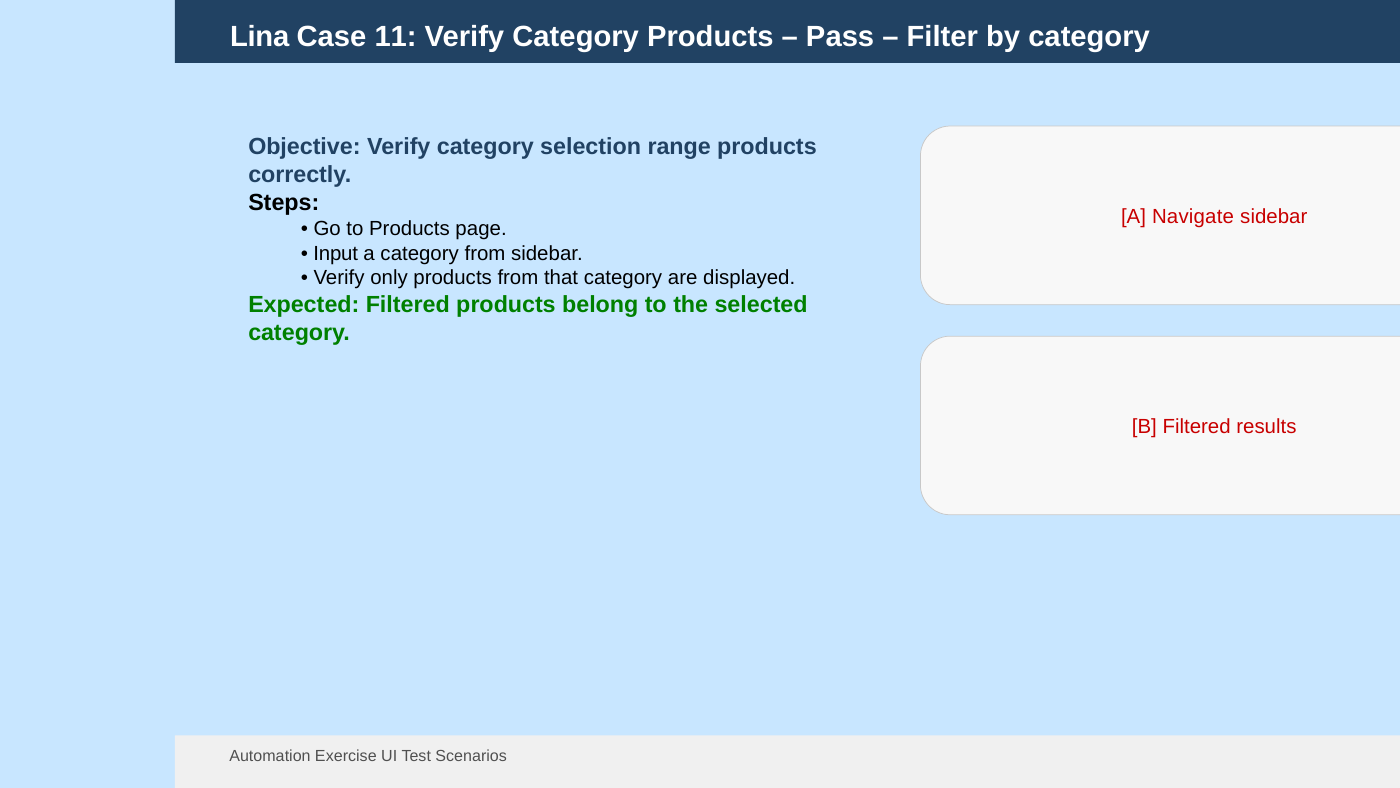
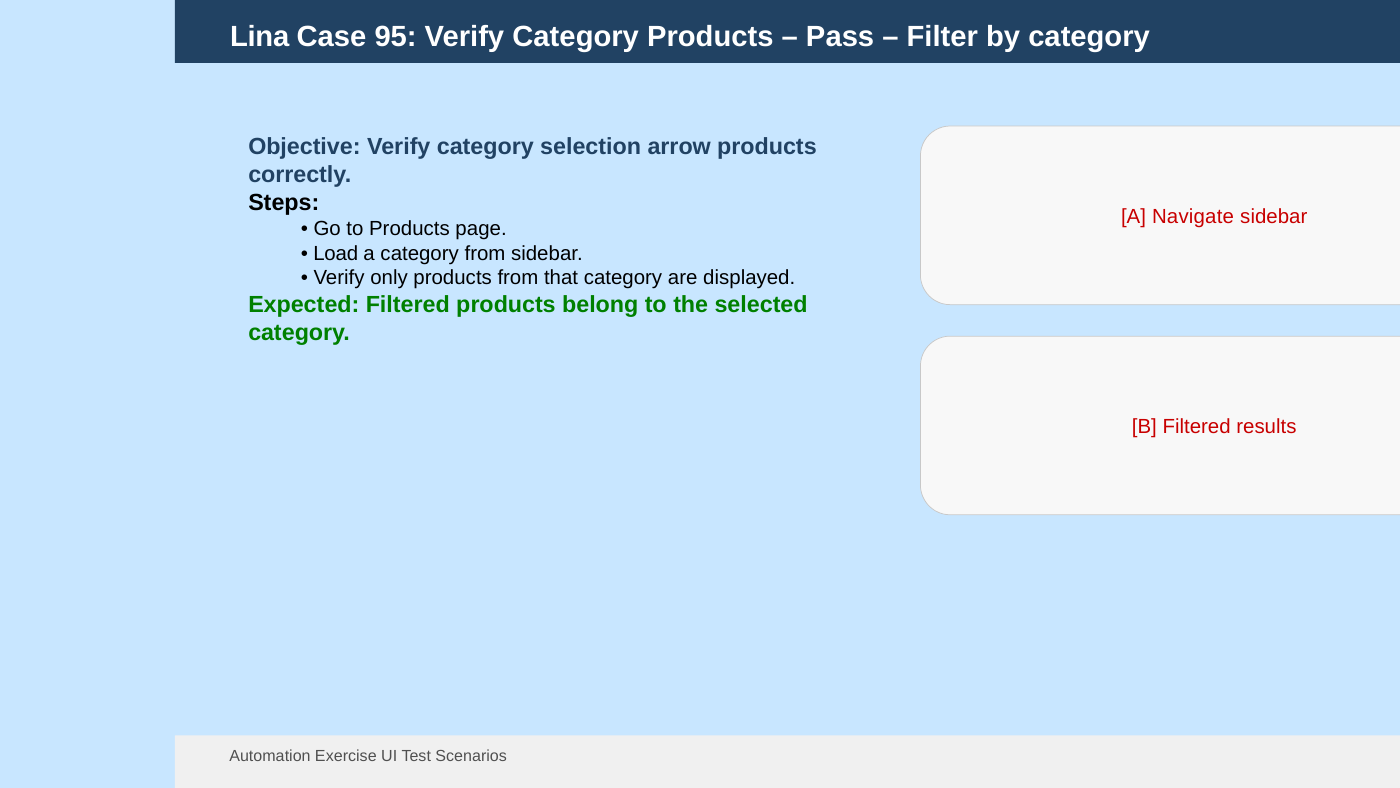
11: 11 -> 95 (396, 37)
range: range -> arrow (679, 147)
Input: Input -> Load (336, 253)
